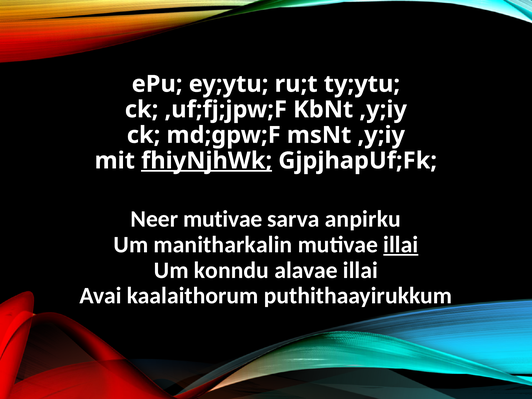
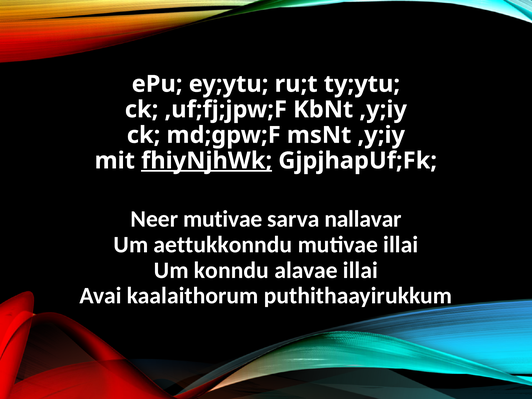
anpirku: anpirku -> nallavar (363, 219)
manitharkalin: manitharkalin -> aettukkonndu (223, 245)
illai underline: present -> none (401, 245)
